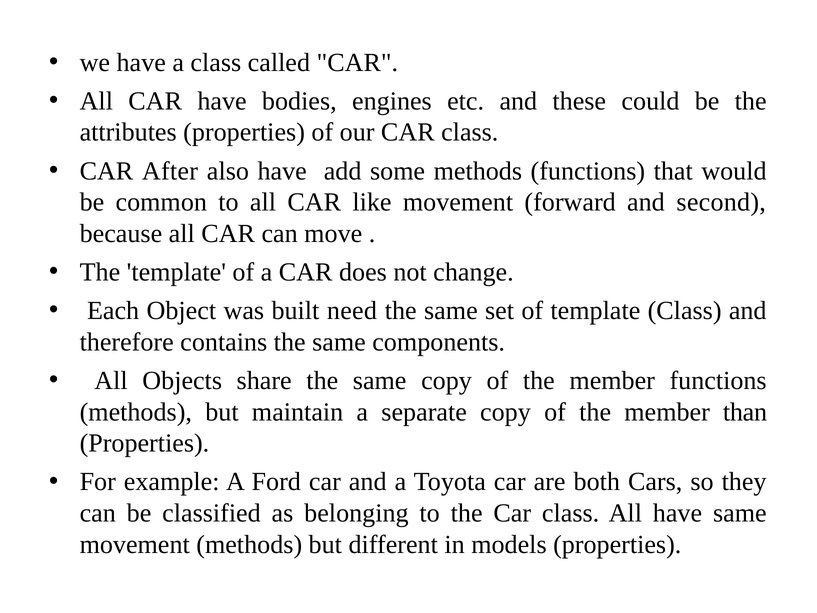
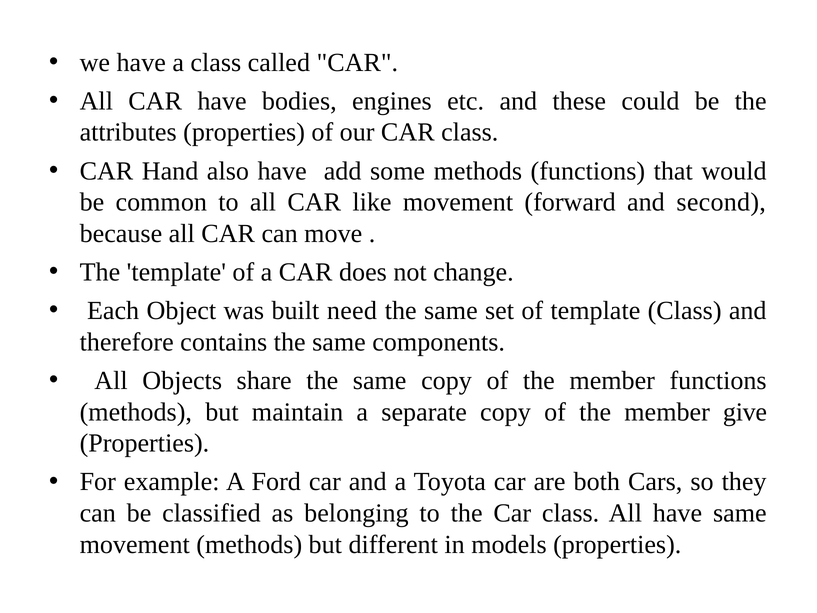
After: After -> Hand (170, 171)
than: than -> give (745, 412)
